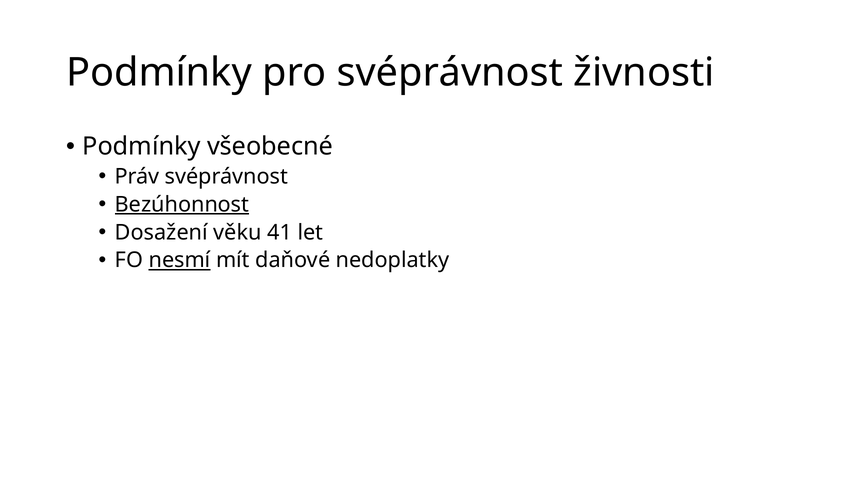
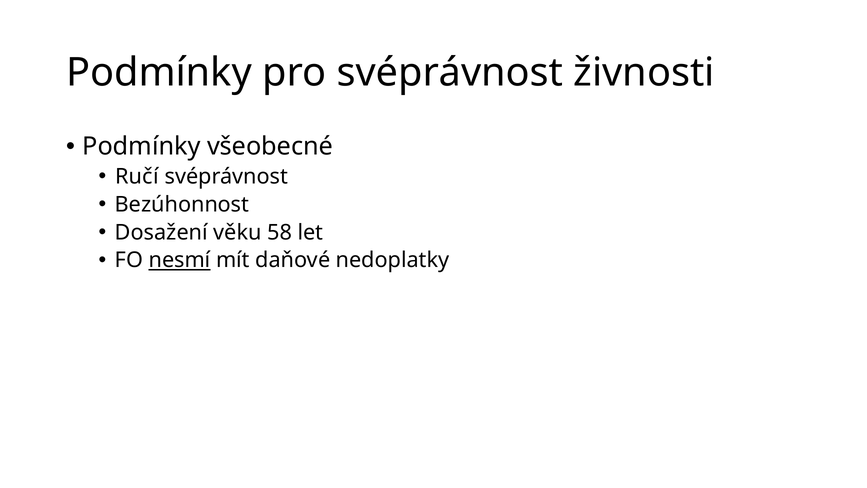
Práv: Práv -> Ručí (137, 176)
Bezúhonnost underline: present -> none (182, 204)
41: 41 -> 58 (280, 232)
